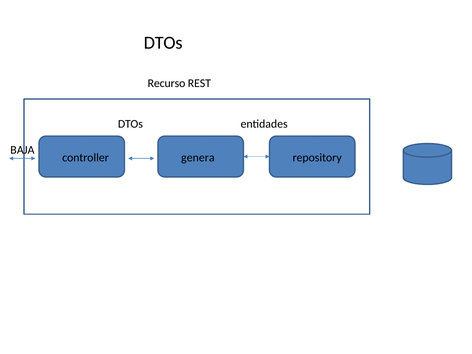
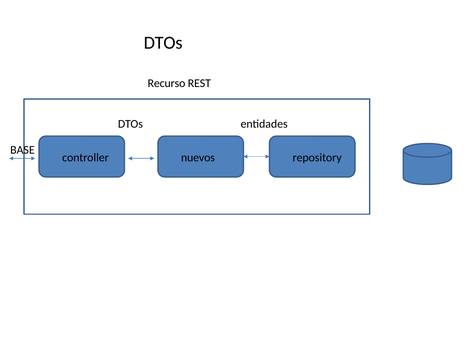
BAJA: BAJA -> BASE (22, 150)
genera: genera -> nuevos (198, 157)
